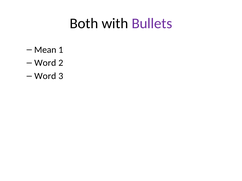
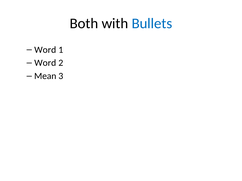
Bullets colour: purple -> blue (152, 23)
Mean: Mean -> Word (45, 50)
Word: Word -> Mean (45, 76)
